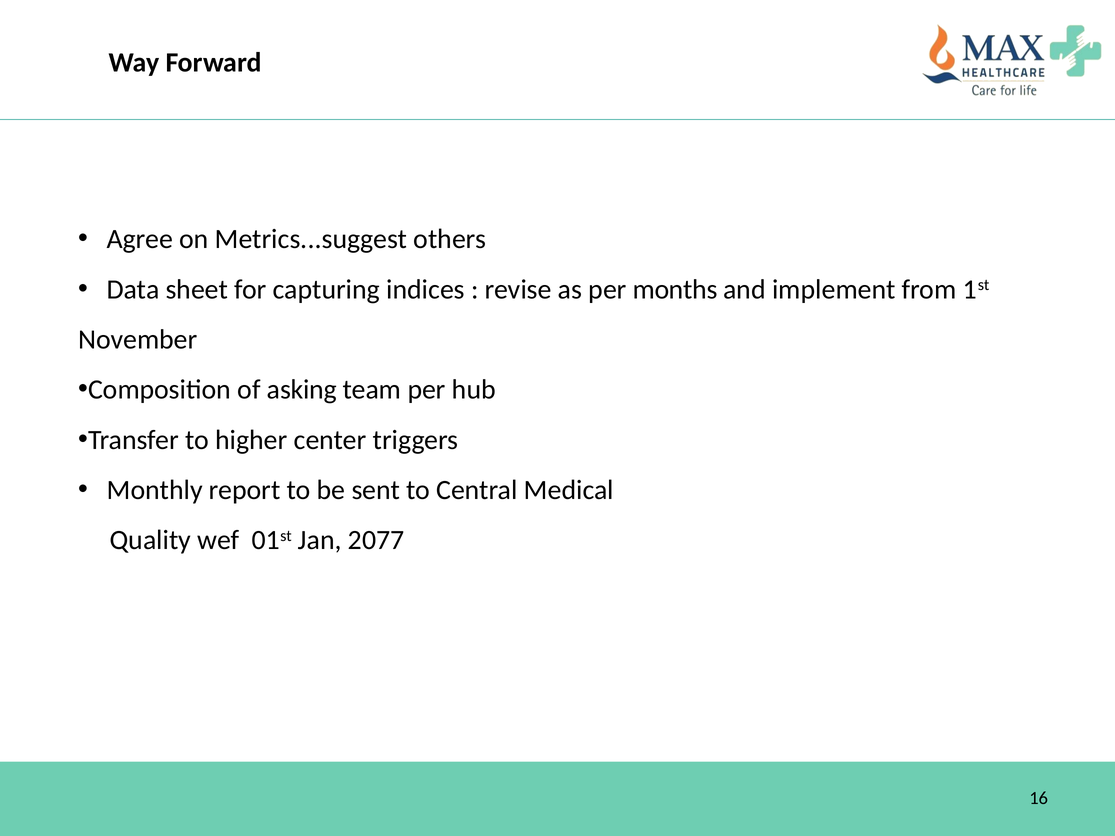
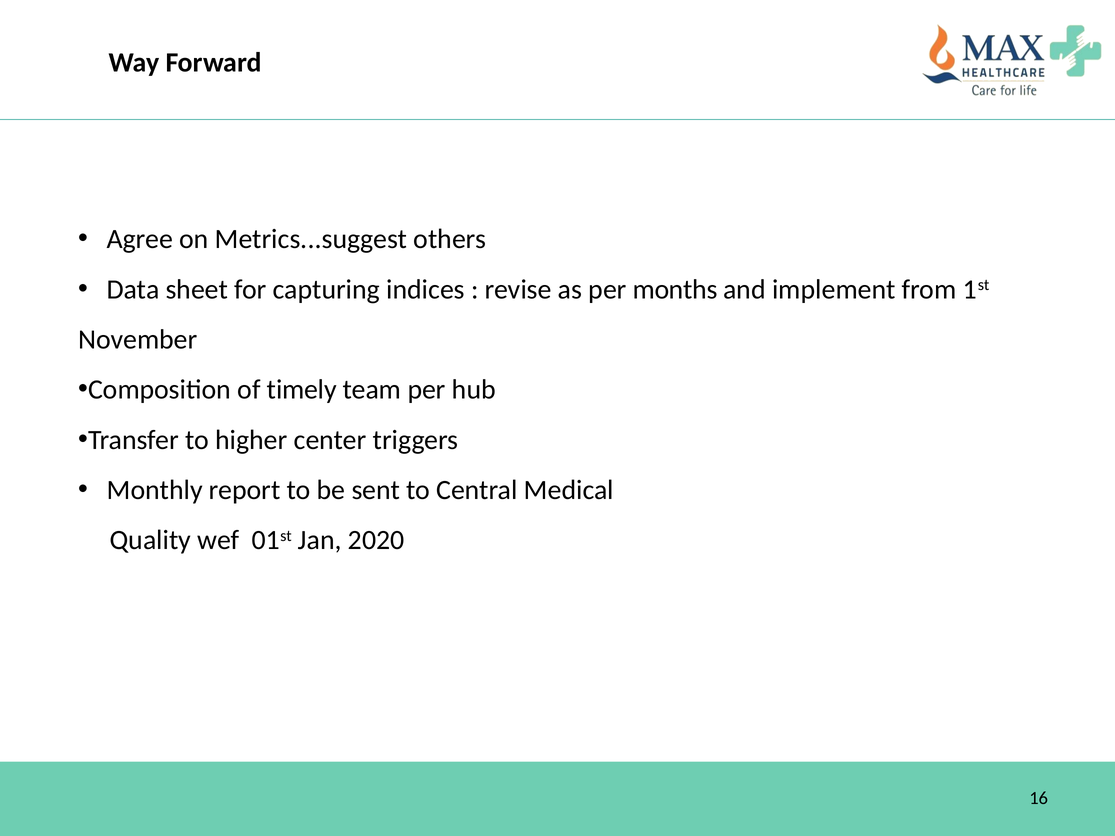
asking: asking -> timely (302, 390)
2077: 2077 -> 2020 (376, 540)
